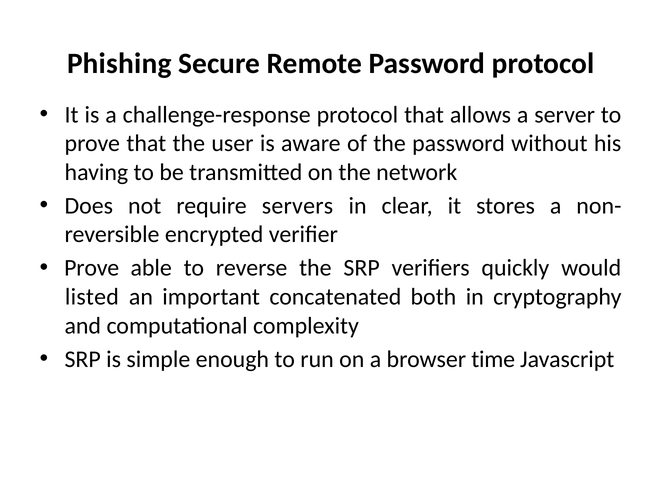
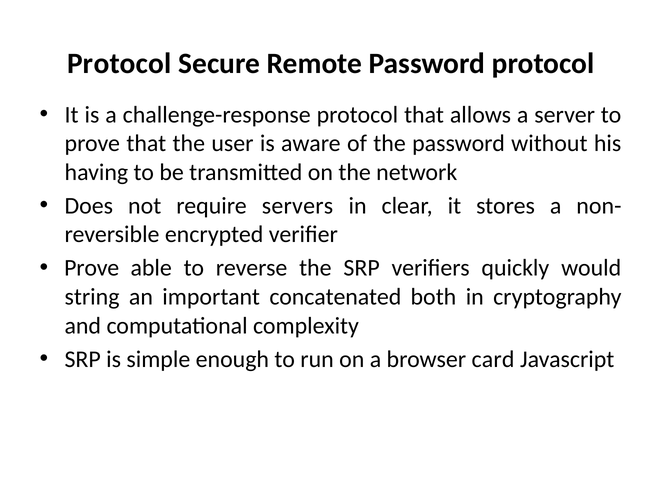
Phishing: Phishing -> Protocol (119, 63)
listed: listed -> string (92, 297)
time: time -> card (493, 359)
